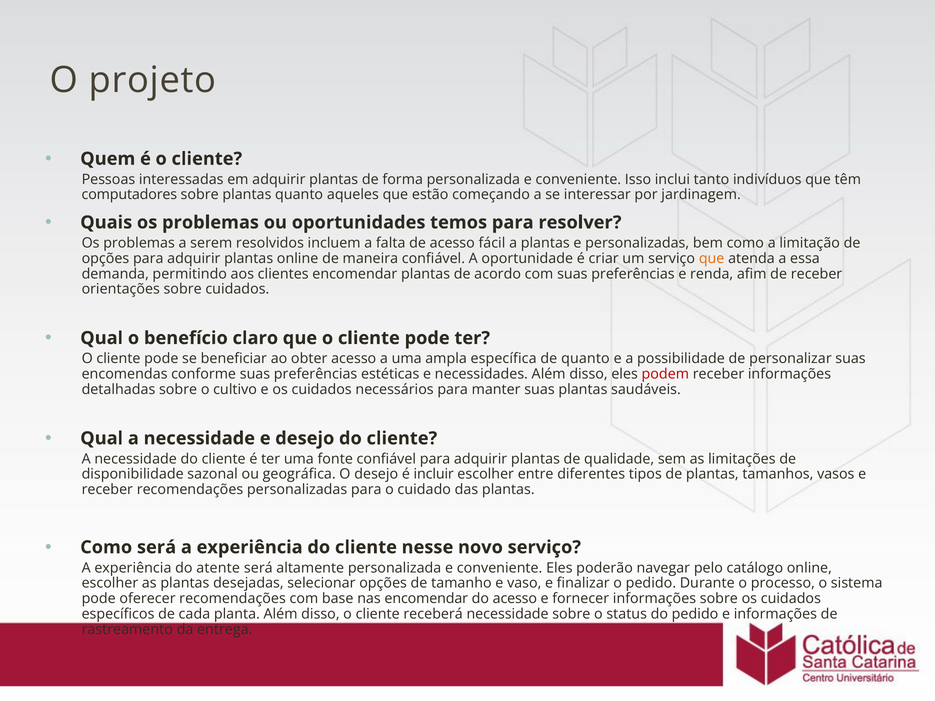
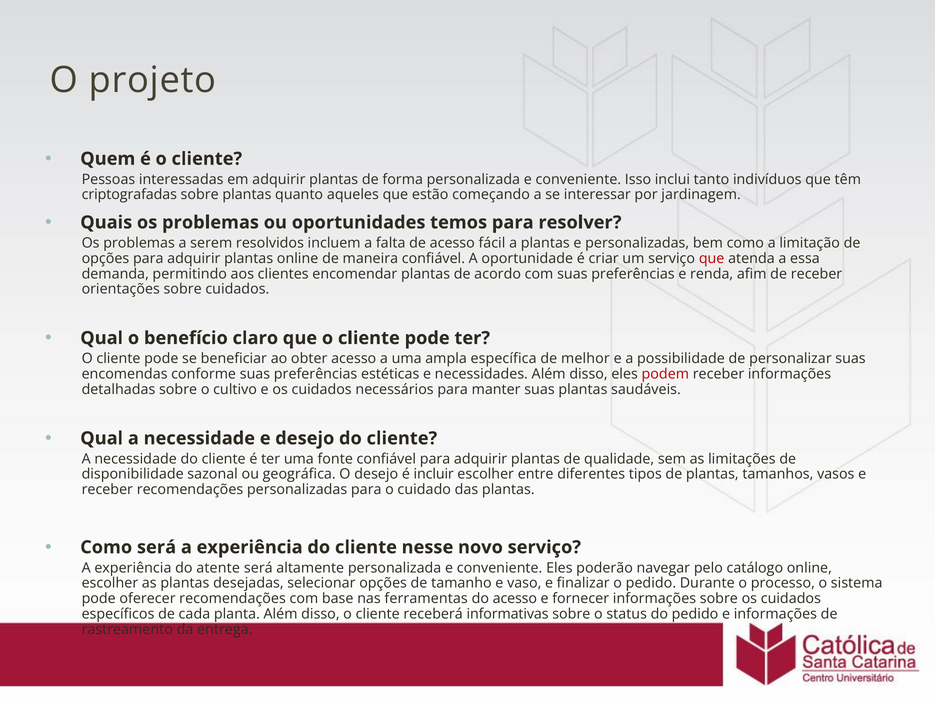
computadores: computadores -> criptografadas (129, 195)
que colour: orange -> red (712, 258)
de quanto: quanto -> melhor (585, 359)
nas encomendar: encomendar -> ferramentas (426, 599)
receberá necessidade: necessidade -> informativas (508, 614)
